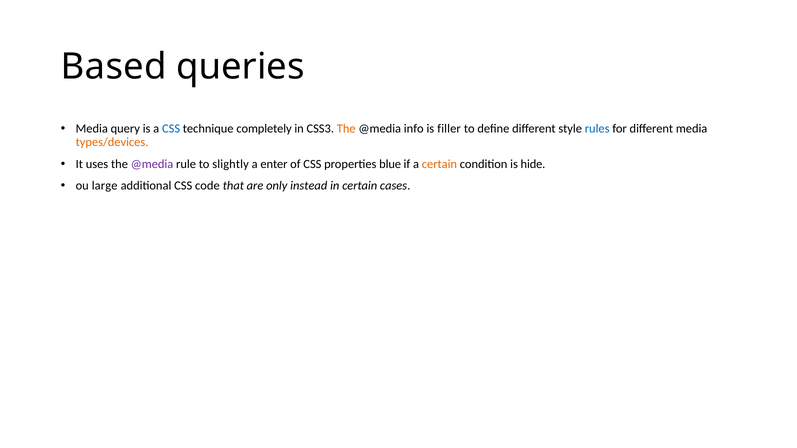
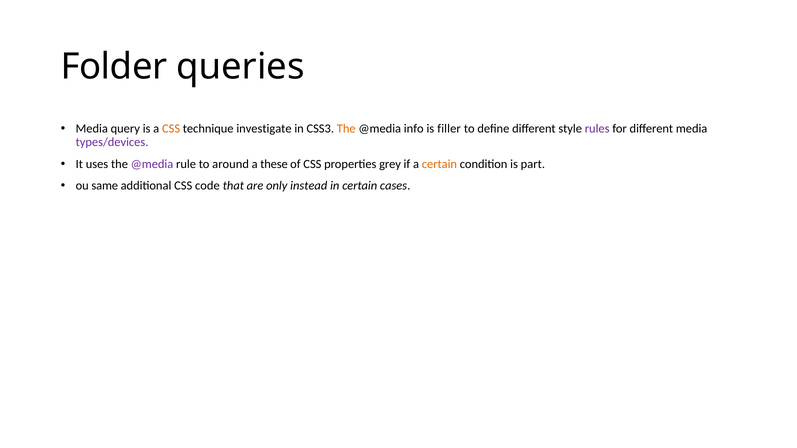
Based: Based -> Folder (114, 67)
CSS colour: blue -> orange (171, 129)
completely: completely -> investigate (264, 129)
rules colour: blue -> purple (597, 129)
types/devices colour: orange -> purple (112, 142)
slightly: slightly -> around (231, 164)
enter: enter -> these (274, 164)
blue: blue -> grey (390, 164)
hide: hide -> part (533, 164)
large: large -> same (105, 186)
